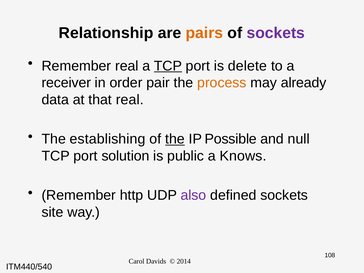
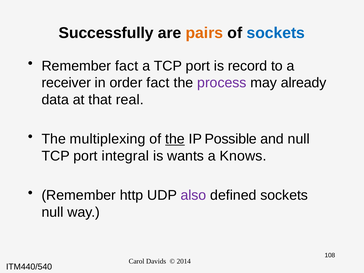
Relationship: Relationship -> Successfully (106, 33)
sockets colour: purple -> blue (276, 33)
Remember real: real -> fact (127, 66)
TCP underline: present -> none (168, 66)
delete: delete -> record (248, 66)
order pair: pair -> fact (158, 83)
process colour: orange -> purple (222, 83)
establishing: establishing -> multiplexing (108, 139)
solution: solution -> integral (125, 156)
public: public -> wants (186, 156)
site: site -> null (53, 212)
